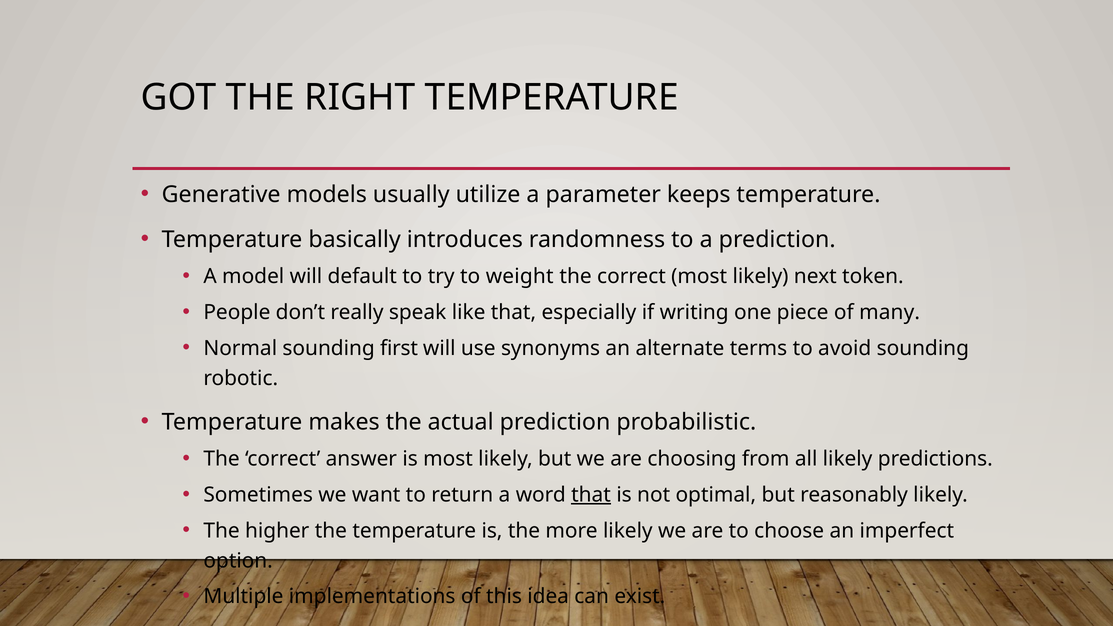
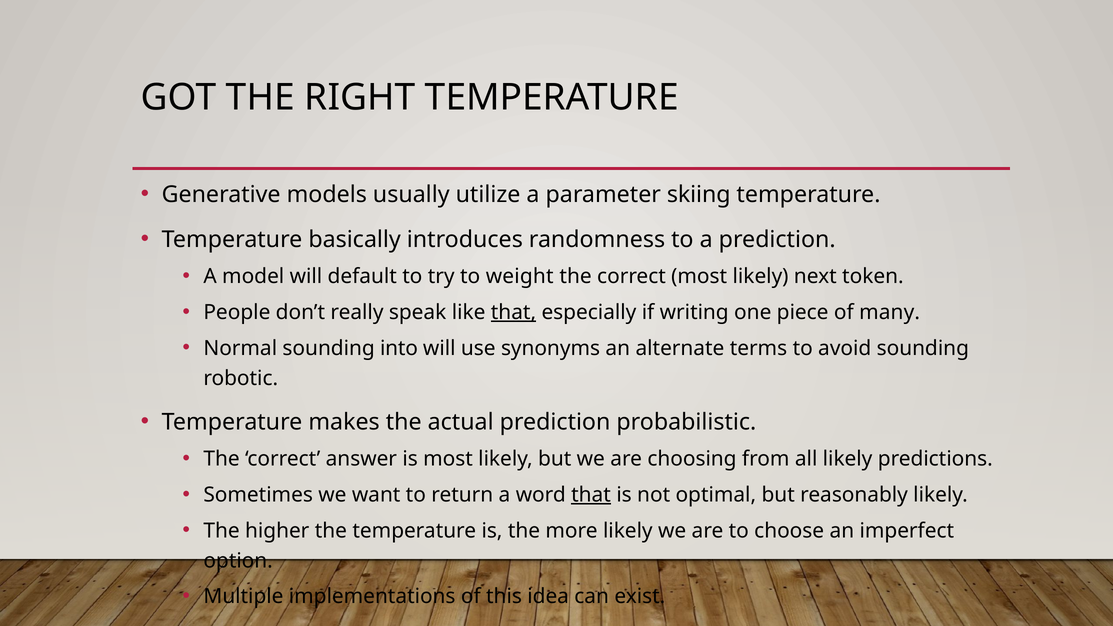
keeps: keeps -> skiing (699, 194)
that underline: none -> present (513, 312)
first: first -> into (399, 348)
